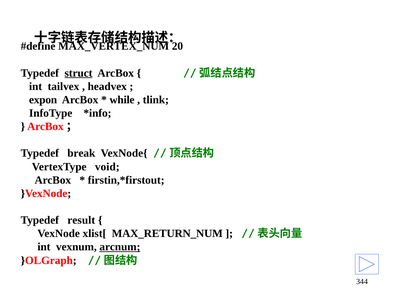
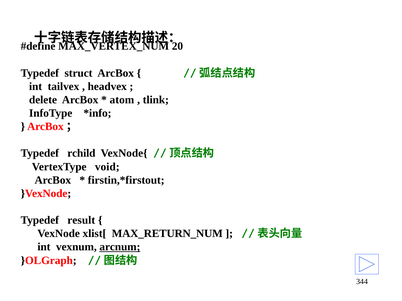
struct underline: present -> none (79, 73)
expon: expon -> delete (43, 100)
while: while -> atom (122, 100)
break: break -> rchild (81, 154)
